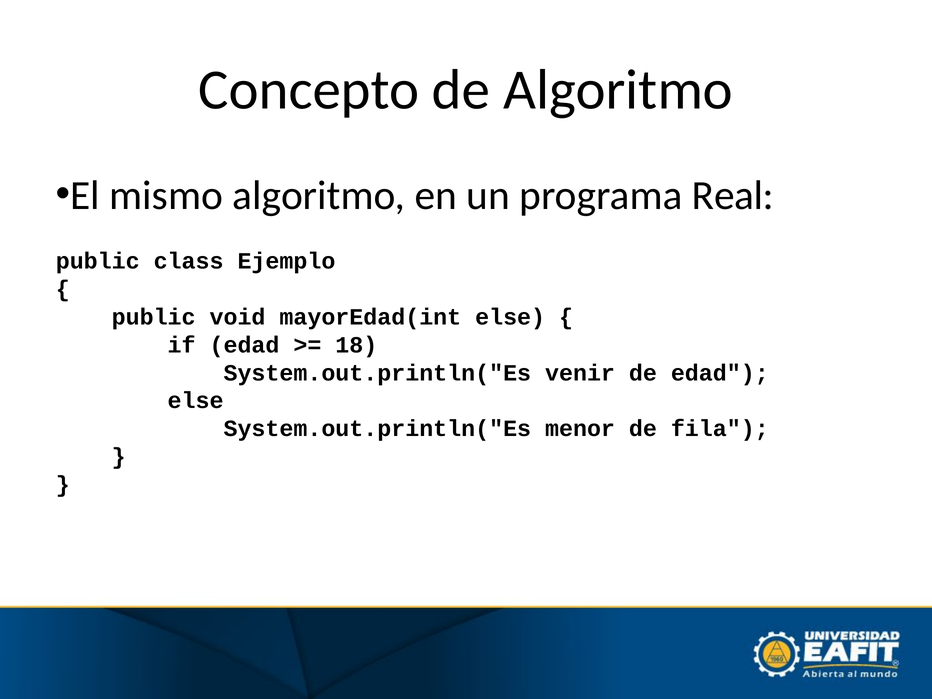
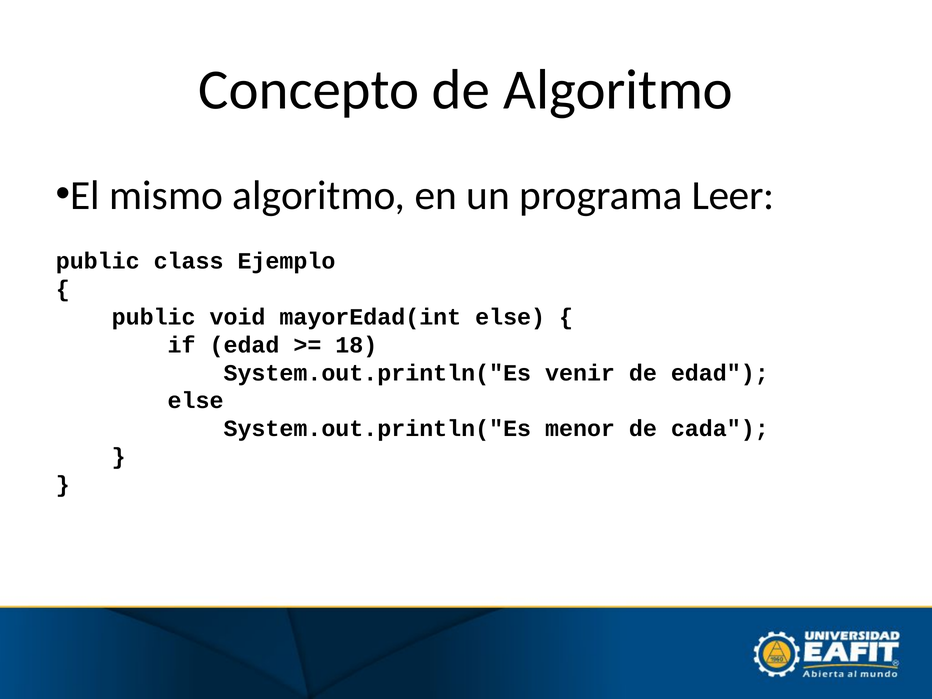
Real: Real -> Leer (733, 195)
fila: fila -> cada (720, 429)
